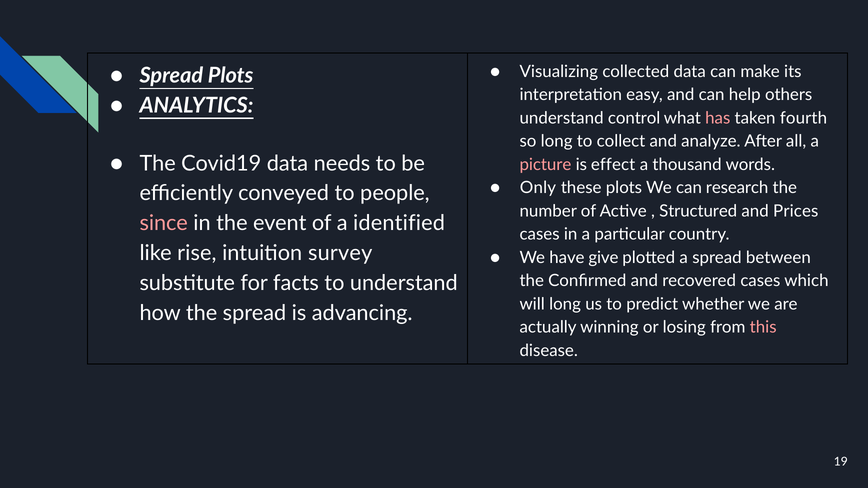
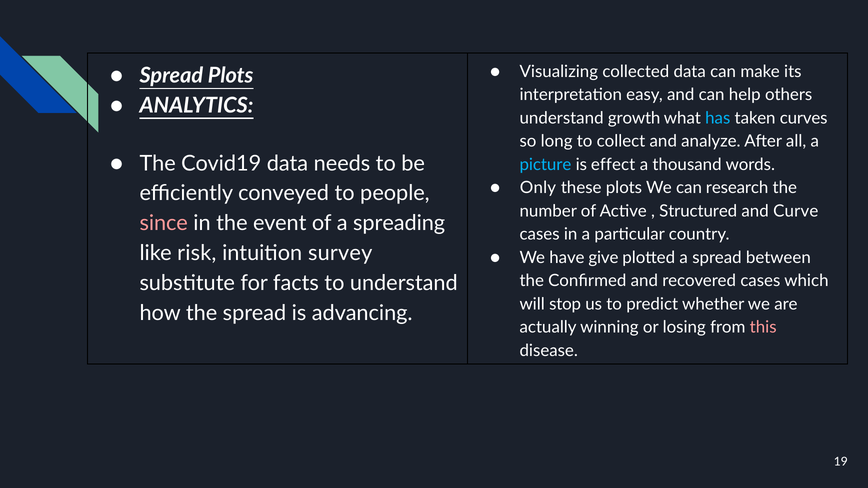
control: control -> growth (634, 118)
has colour: pink -> light blue (718, 118)
fourth: fourth -> curves (804, 118)
picture colour: pink -> light blue (545, 165)
Prices: Prices -> Curve (796, 211)
identified: identified -> spreading (399, 223)
rise: rise -> risk (197, 253)
will long: long -> stop (565, 304)
